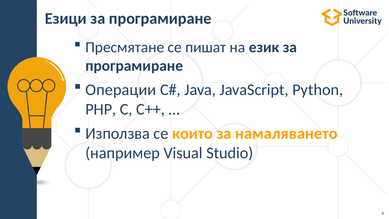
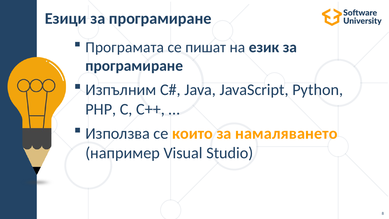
Пресмятане: Пресмятане -> Програмата (125, 47)
Операции: Операции -> Изпълним (121, 90)
